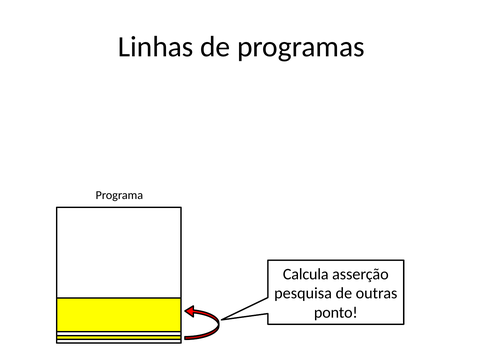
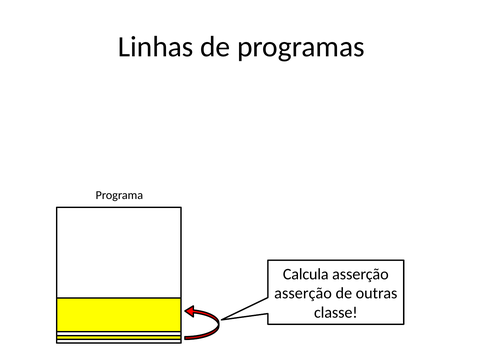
pesquisa: pesquisa -> asserção (303, 294)
ponto: ponto -> classe (336, 313)
